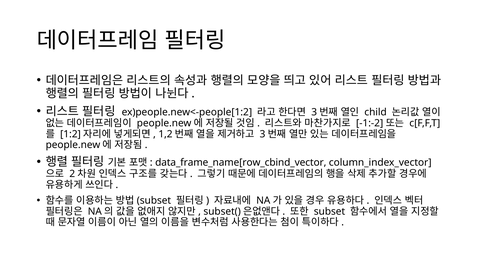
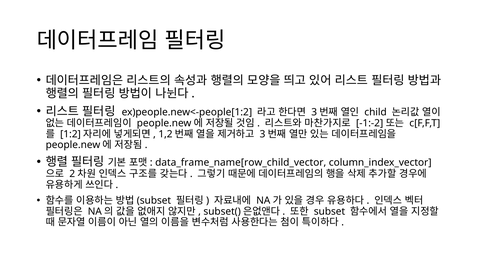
data_frame_name[row_cbind_vector: data_frame_name[row_cbind_vector -> data_frame_name[row_child_vector (241, 162)
